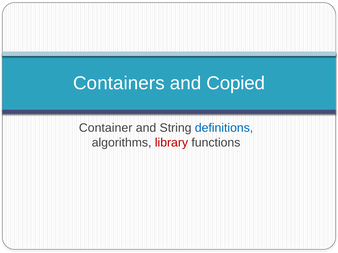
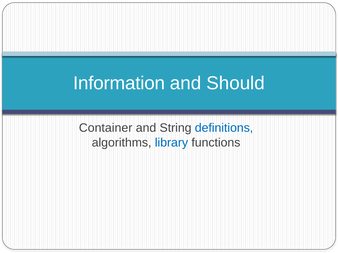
Containers: Containers -> Information (119, 83)
Copied: Copied -> Should (236, 83)
library colour: red -> blue (171, 143)
